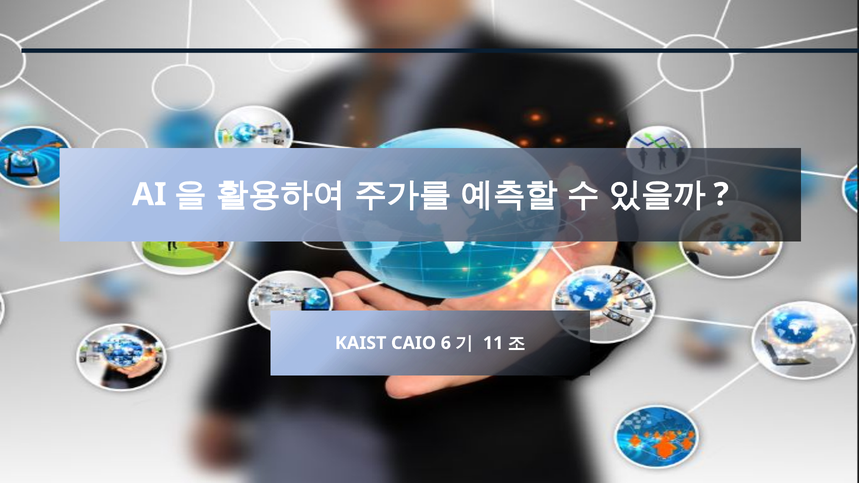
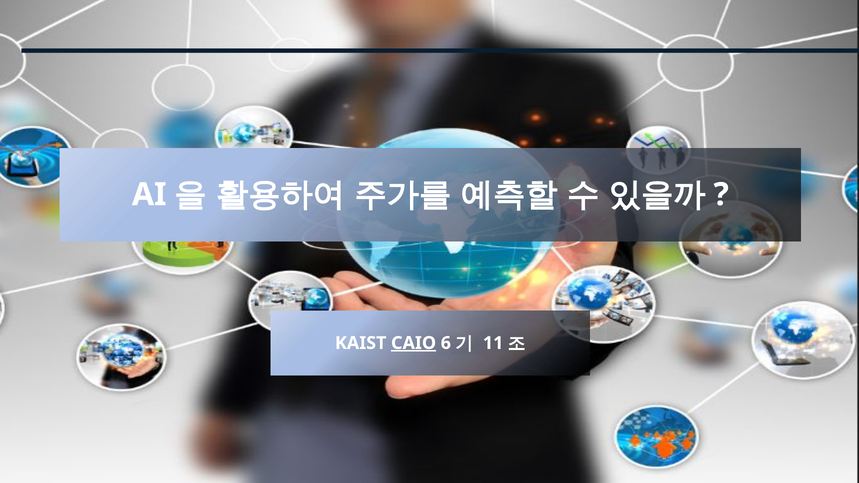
CAIO underline: none -> present (414, 343)
